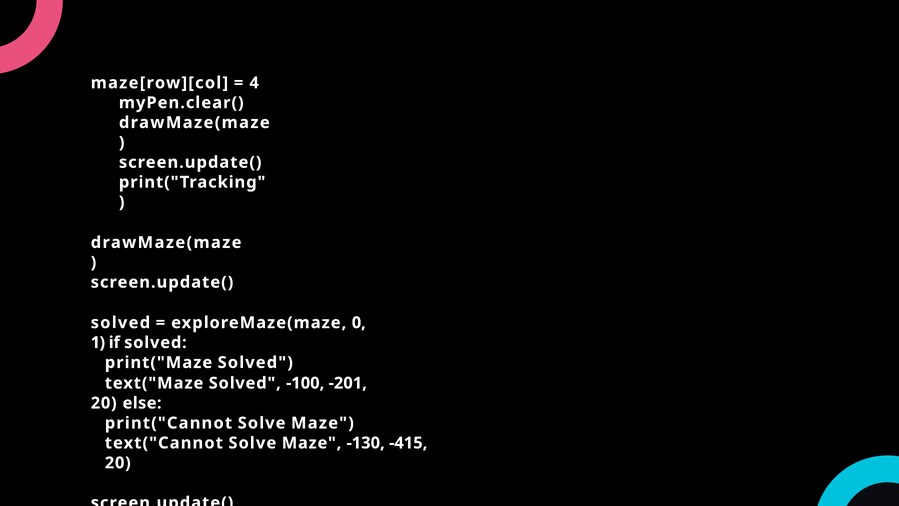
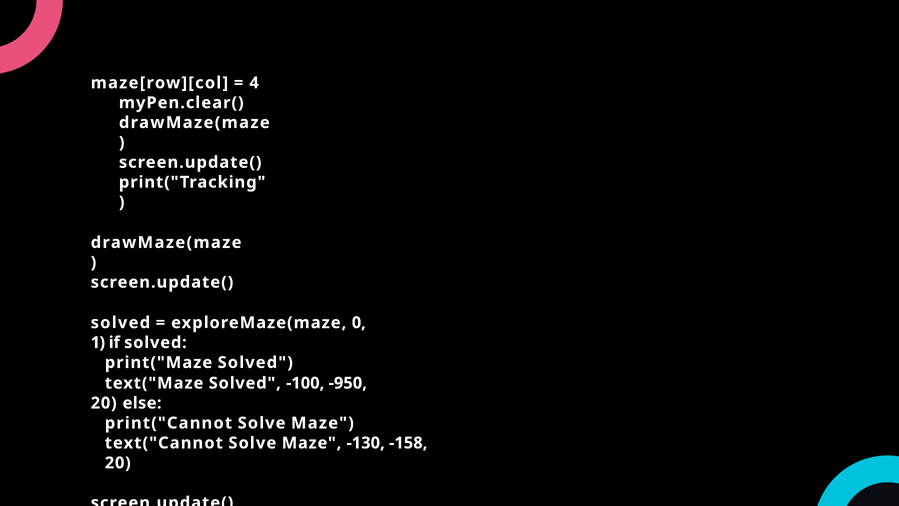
-201: -201 -> -950 (348, 383)
-415: -415 -> -158 (408, 443)
